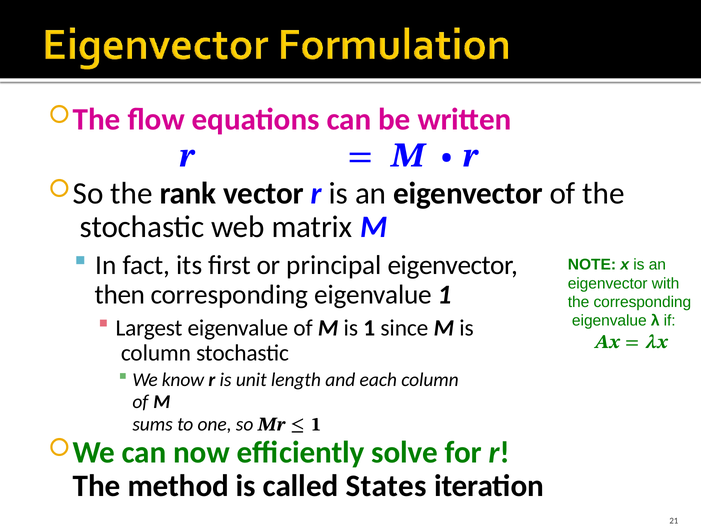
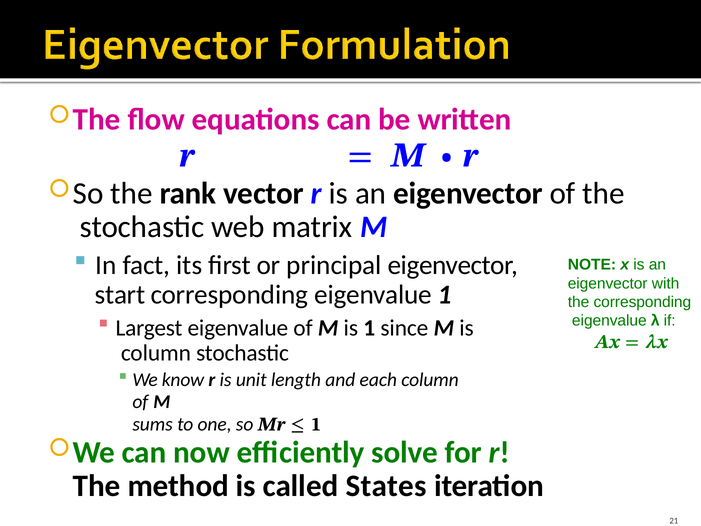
then: then -> start (120, 295)
